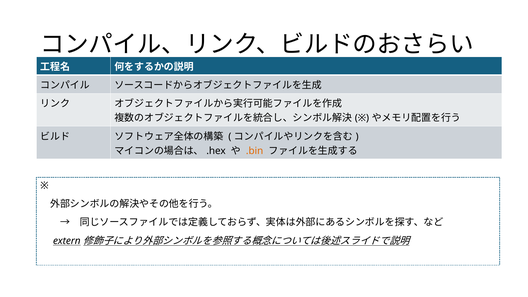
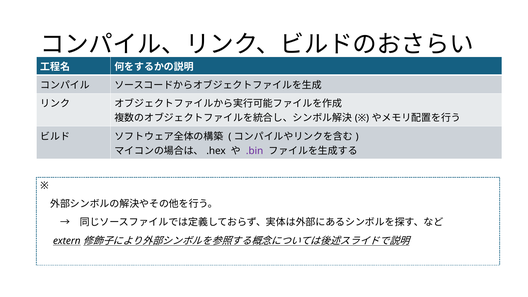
.bin colour: orange -> purple (255, 151)
